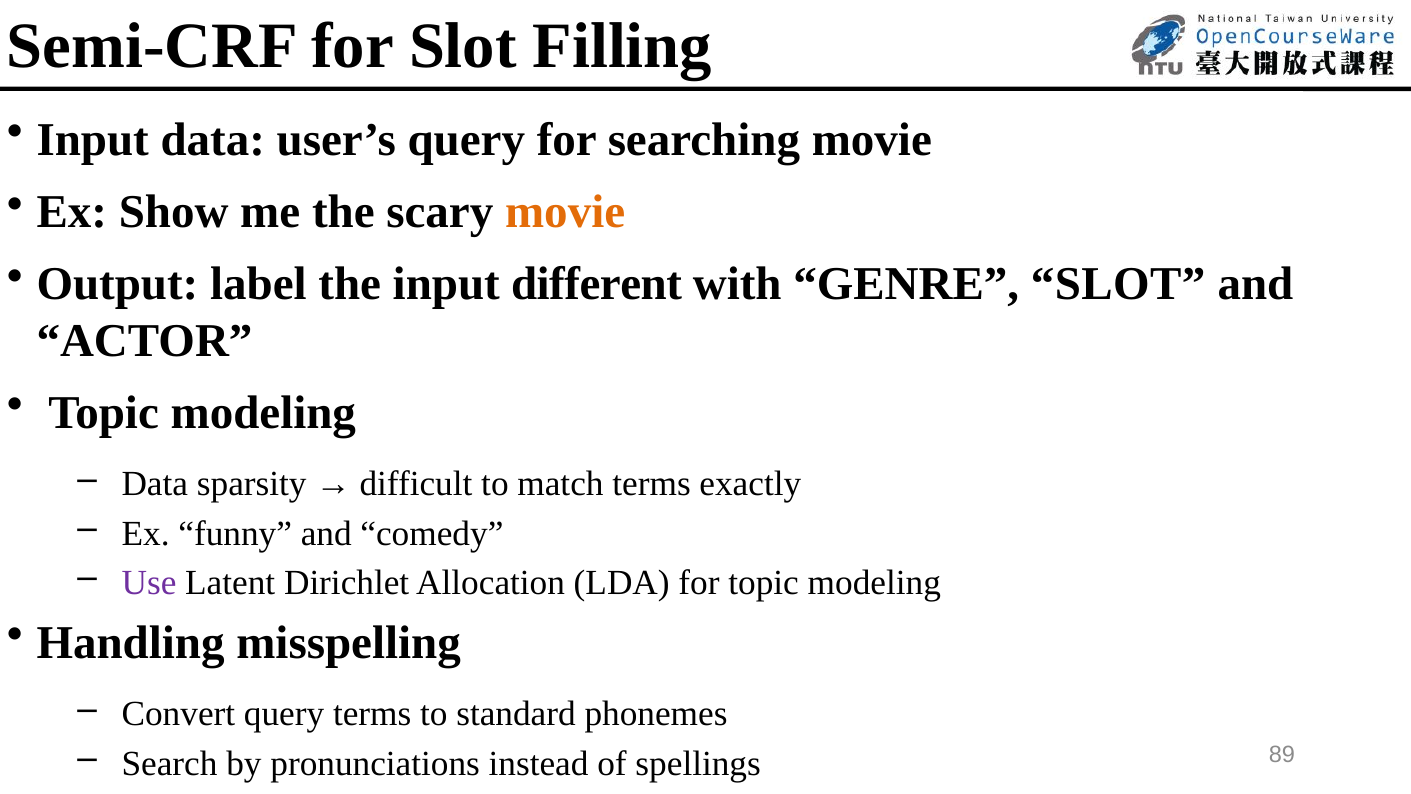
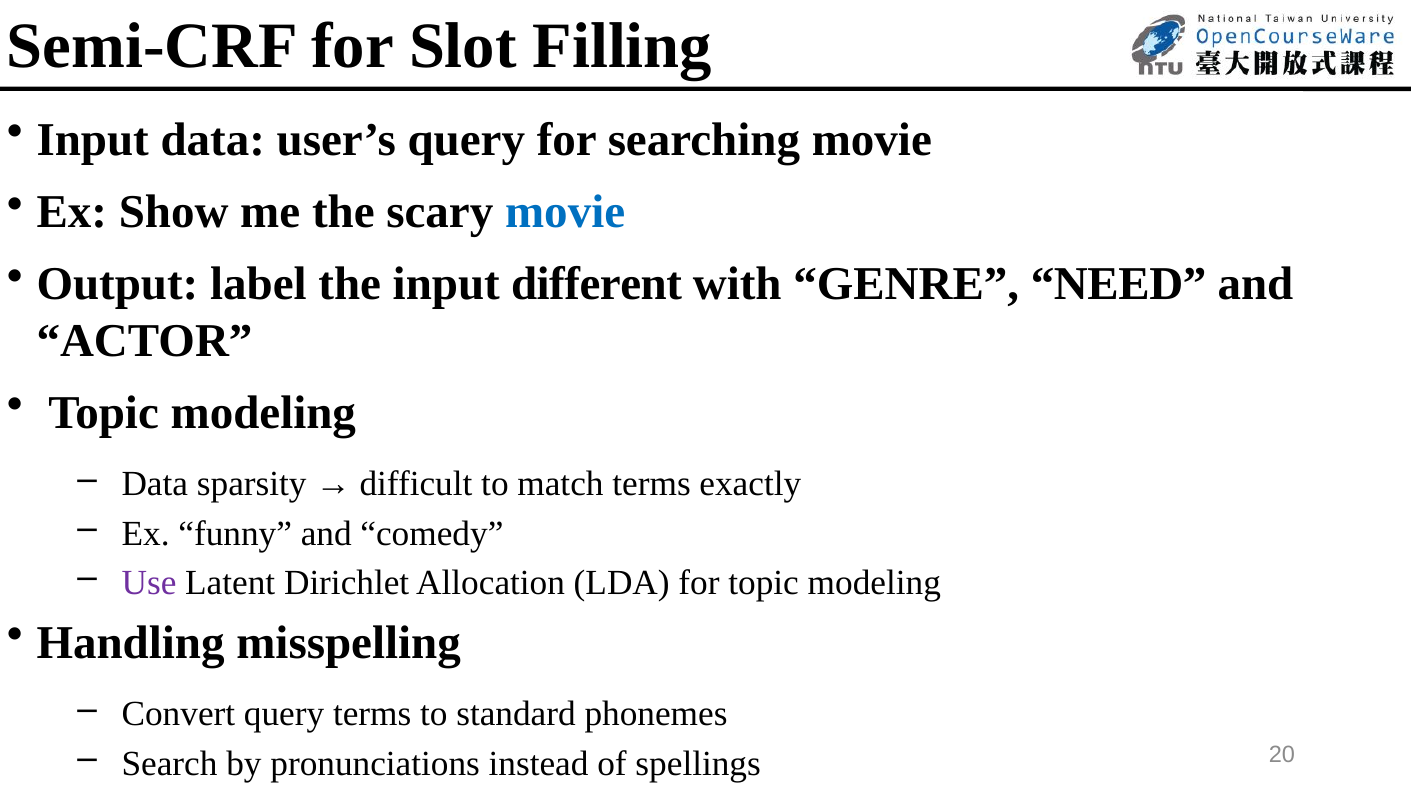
movie colour: orange -> blue (565, 212)
GENRE SLOT: SLOT -> NEED (1119, 284)
89: 89 -> 20 (1282, 755)
